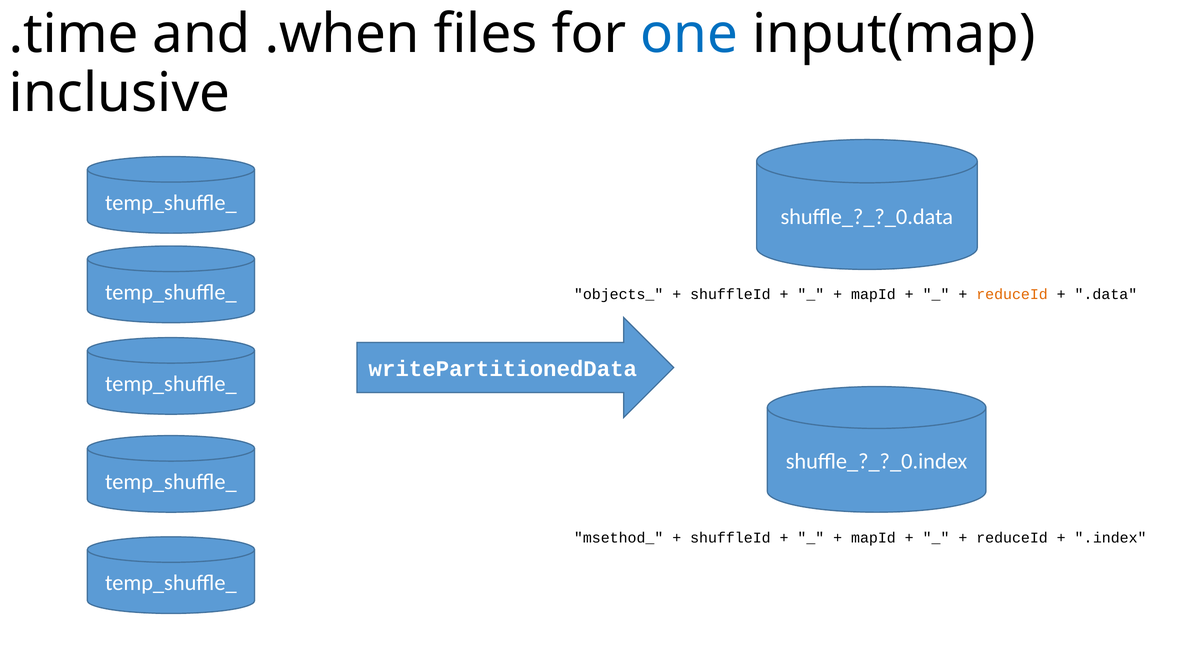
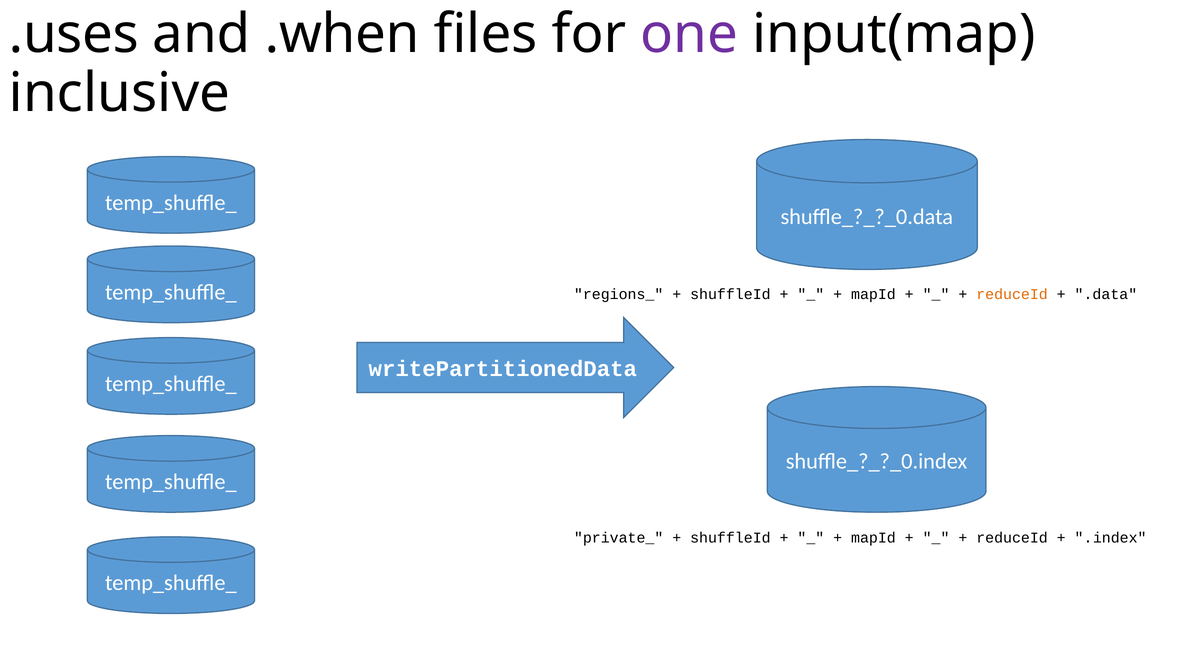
.time: .time -> .uses (74, 34)
one colour: blue -> purple (689, 34)
objects_: objects_ -> regions_ (619, 295)
msethod_: msethod_ -> private_ (619, 538)
